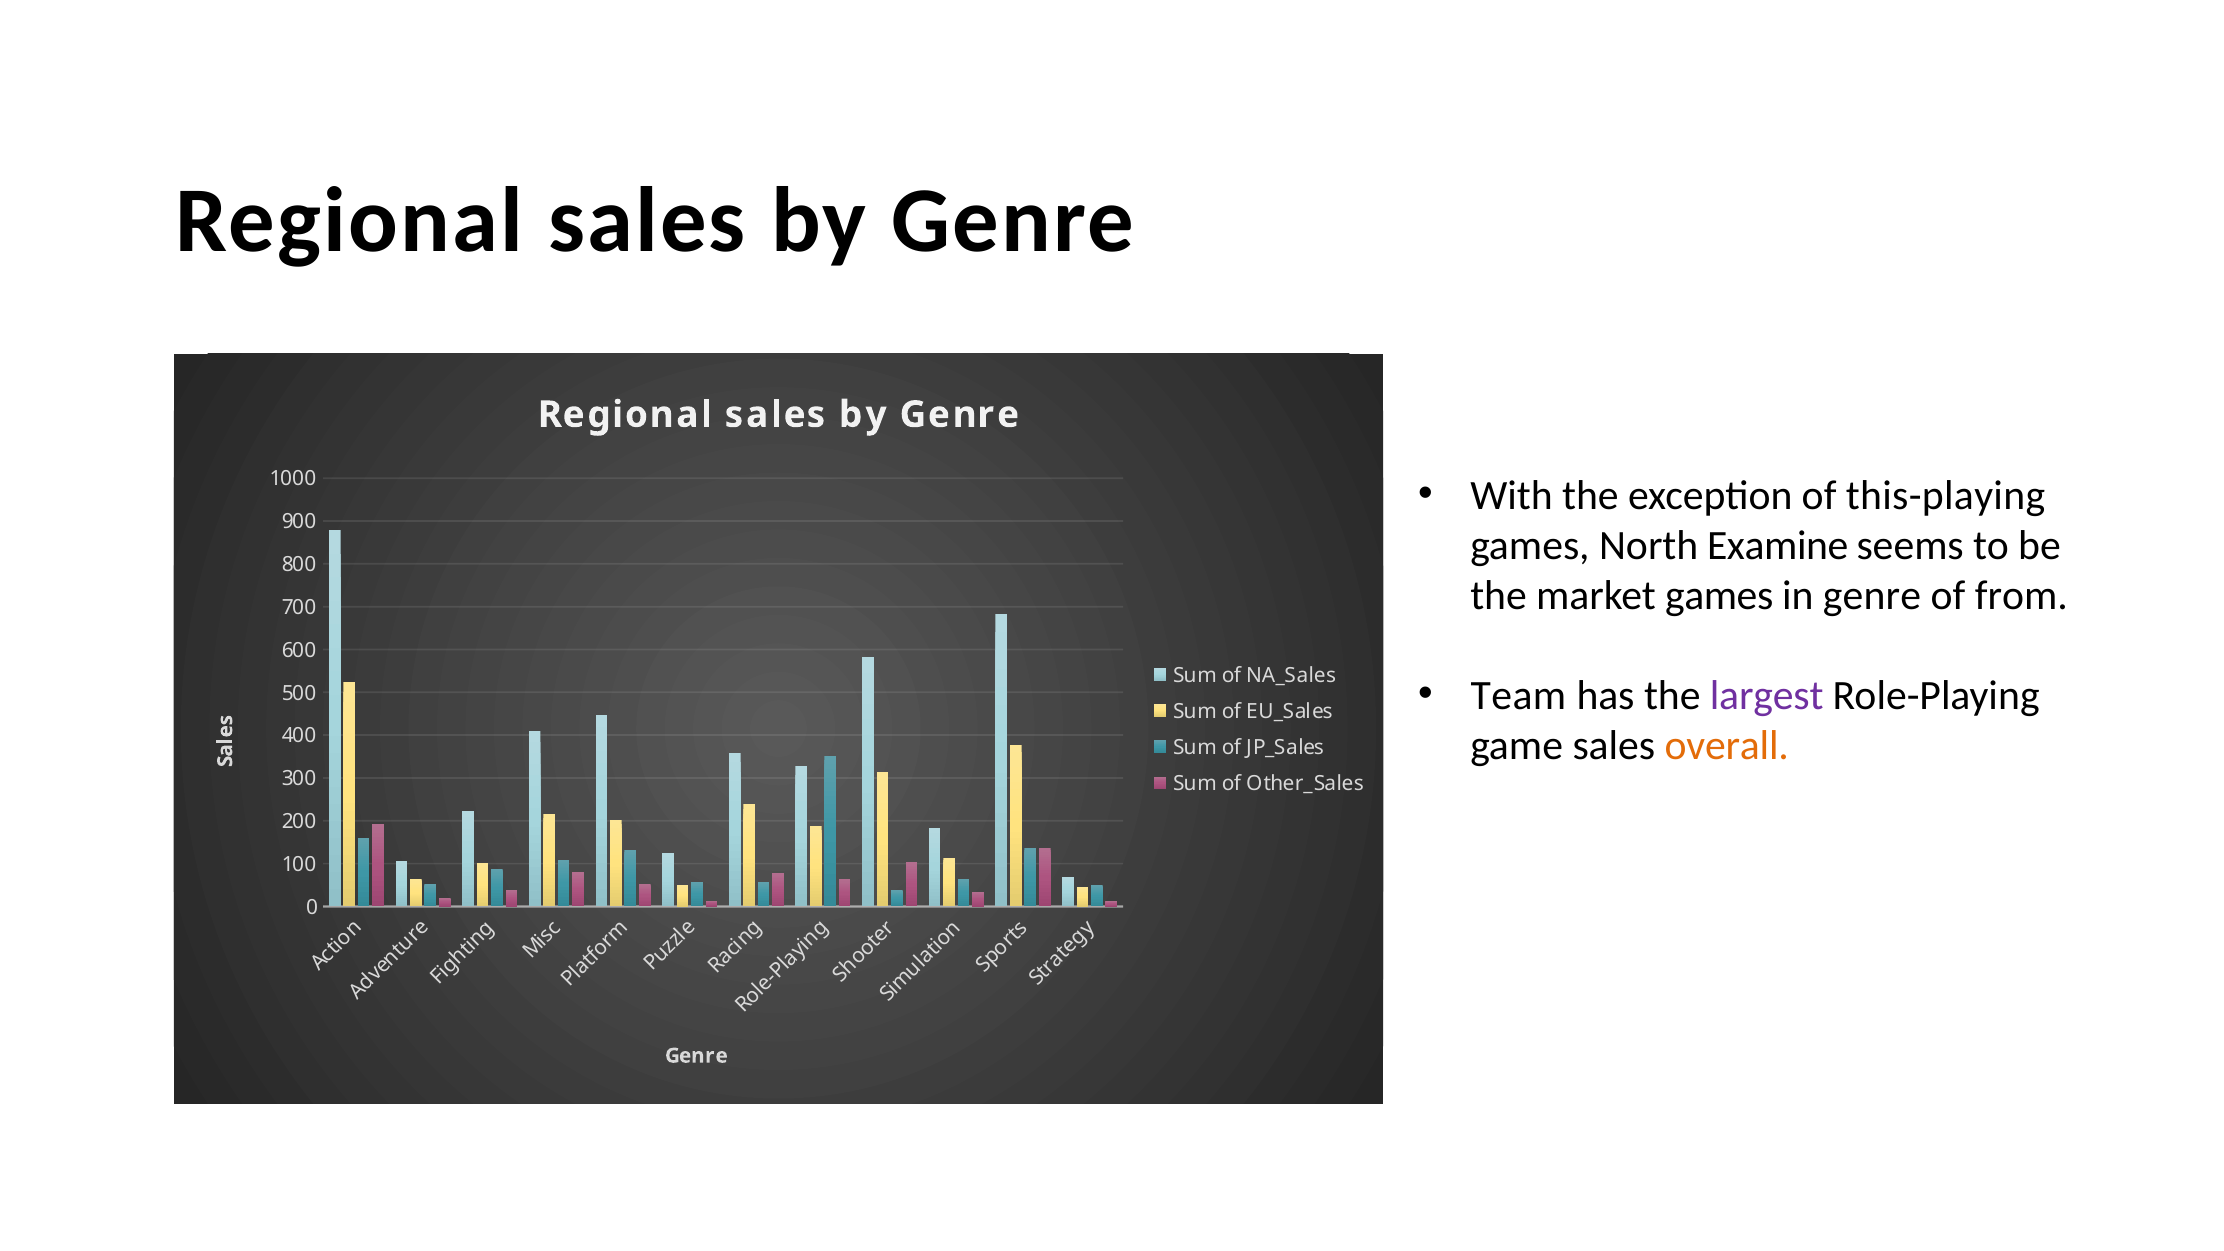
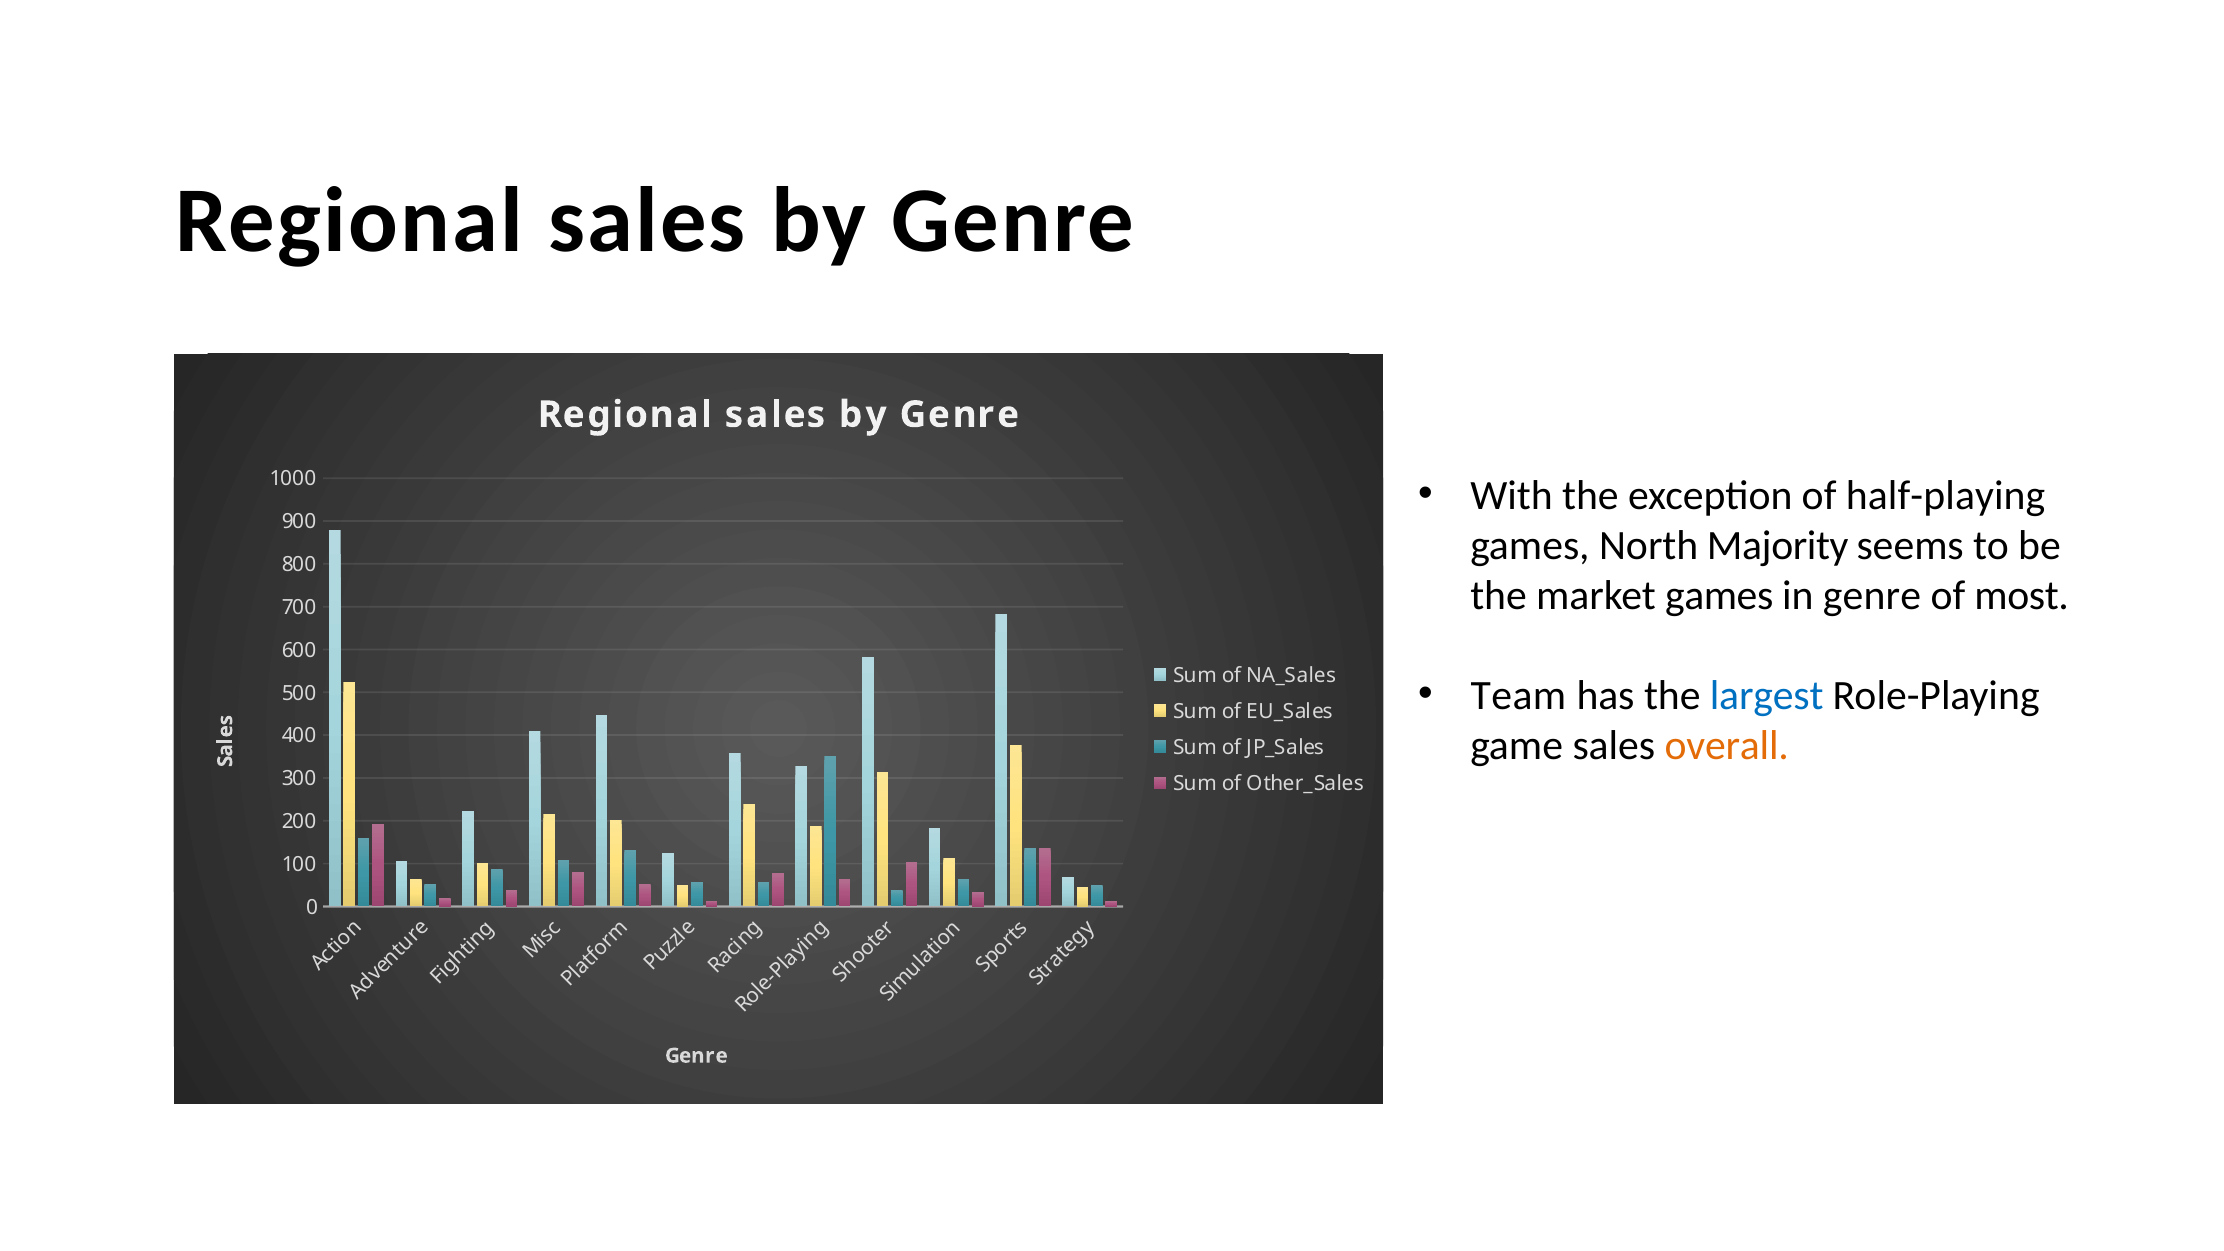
this-playing: this-playing -> half-playing (1946, 495)
Examine: Examine -> Majority (1778, 545)
from: from -> most (2022, 595)
largest colour: purple -> blue (1767, 695)
